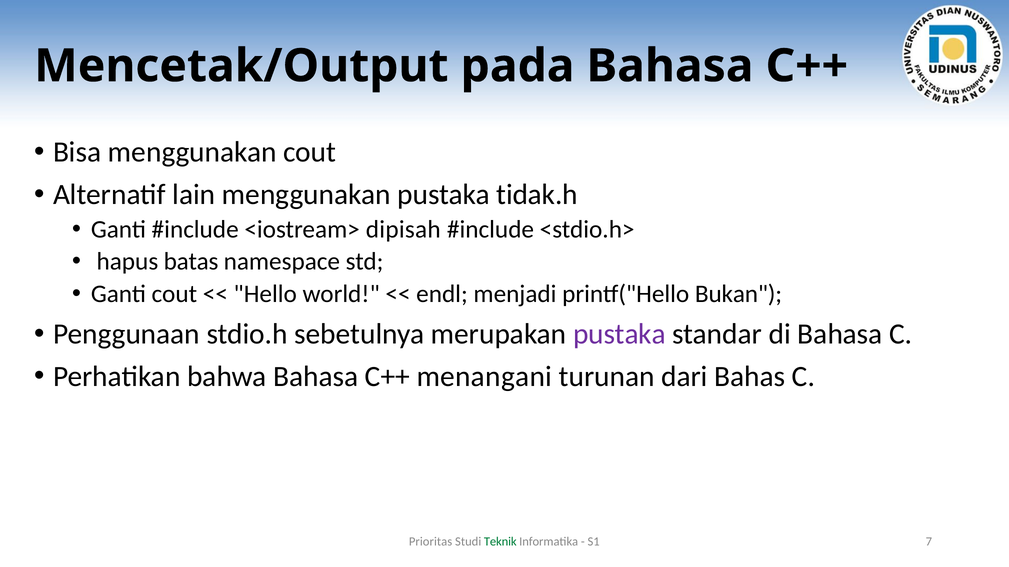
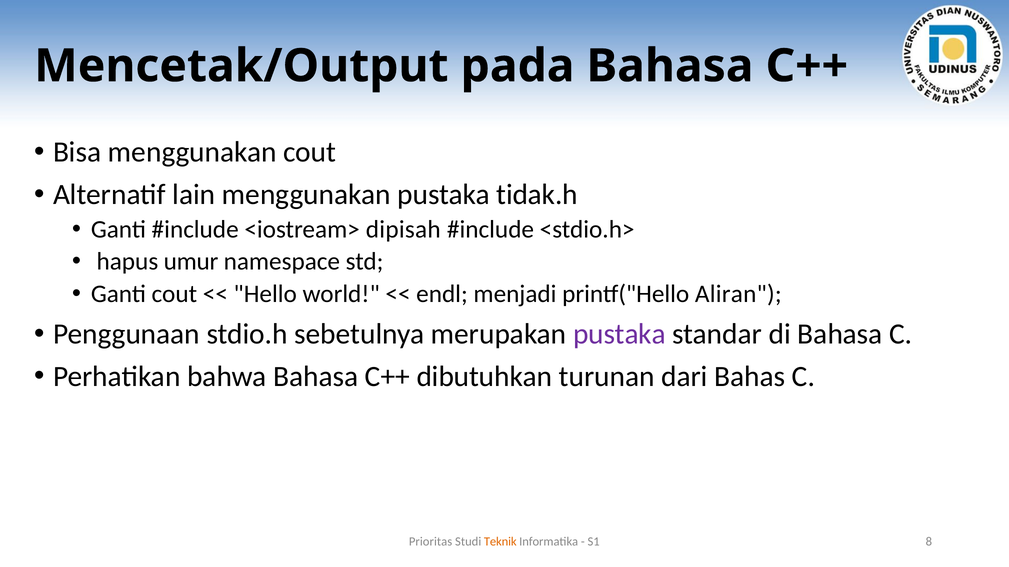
batas: batas -> umur (191, 262)
Bukan: Bukan -> Aliran (738, 294)
menangani: menangani -> dibutuhkan (484, 377)
Teknik colour: green -> orange (500, 542)
7: 7 -> 8 (929, 542)
